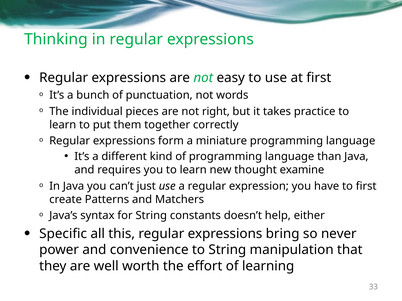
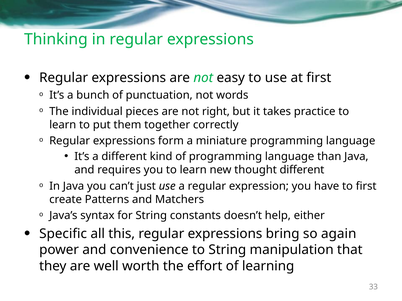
thought examine: examine -> different (302, 170)
never: never -> again (339, 234)
